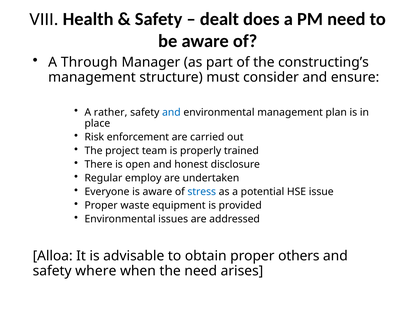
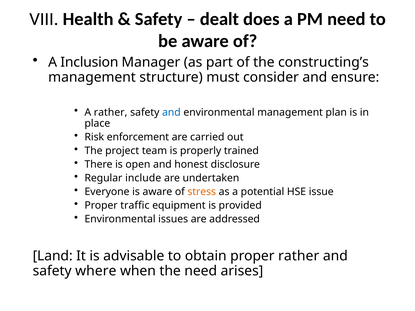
Through: Through -> Inclusion (89, 62)
employ: employ -> include (143, 178)
stress colour: blue -> orange (202, 192)
waste: waste -> traffic (135, 206)
Alloa: Alloa -> Land (53, 256)
proper others: others -> rather (299, 256)
